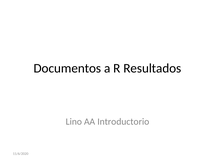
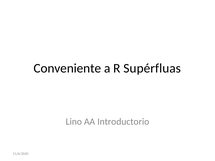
Documentos: Documentos -> Conveniente (67, 68)
Resultados: Resultados -> Supérfluas (152, 68)
